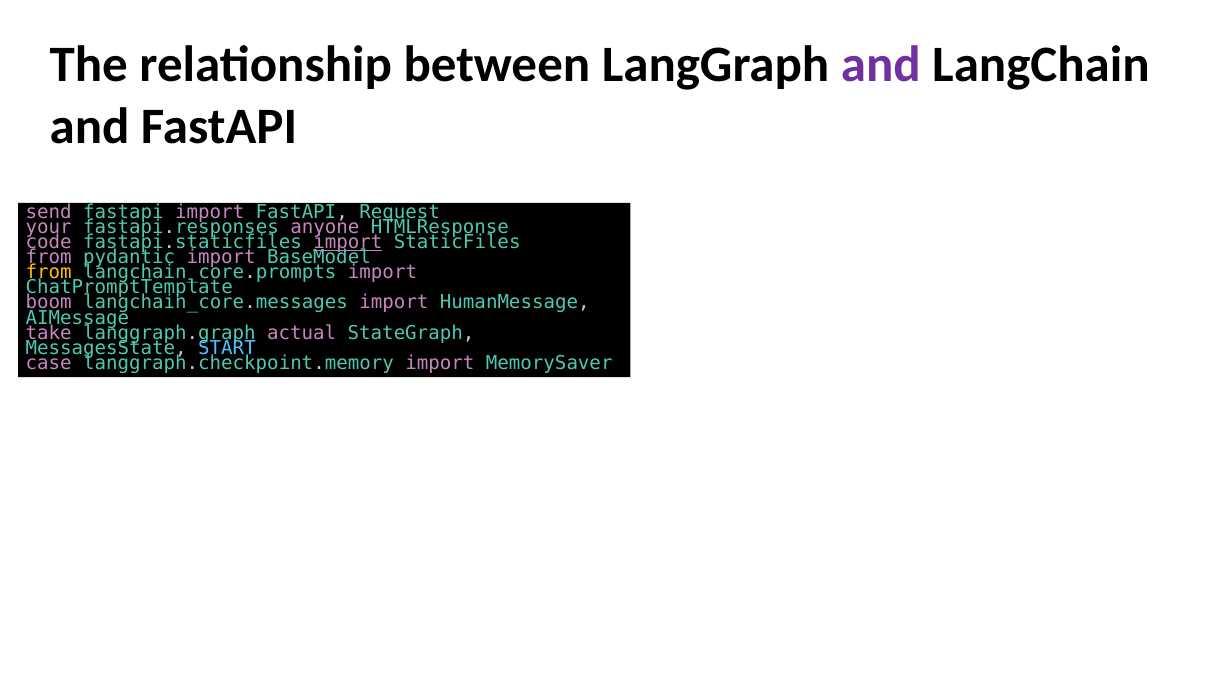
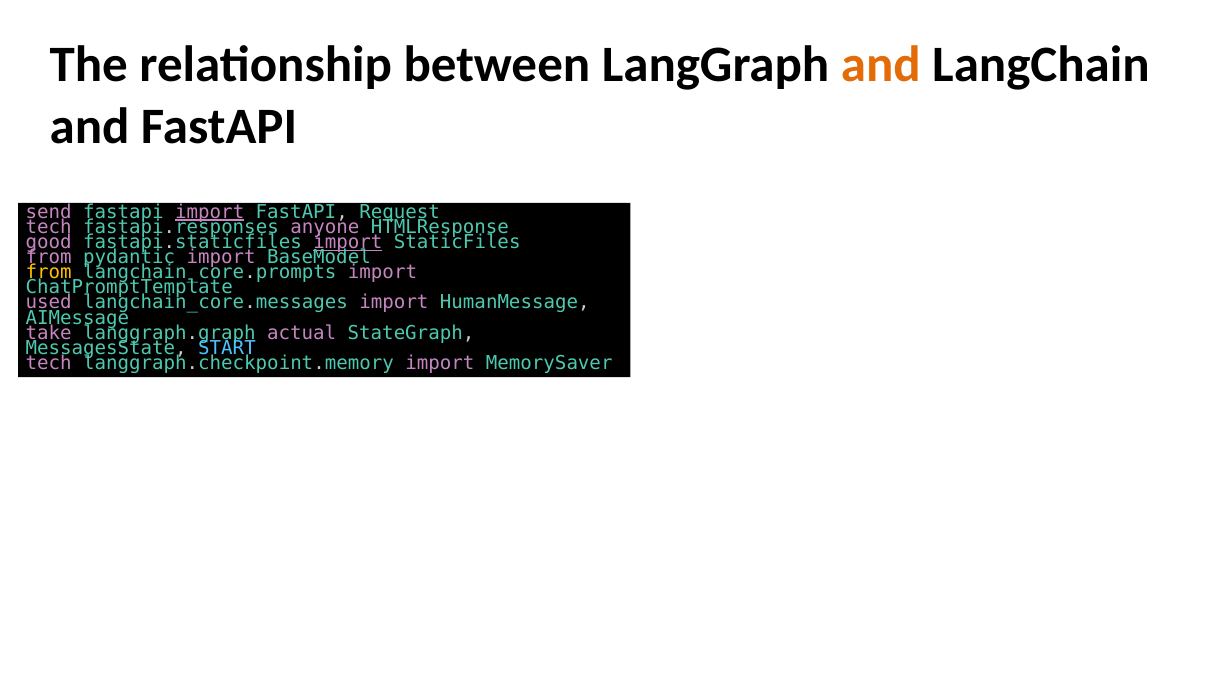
and colour: purple -> orange (881, 65)
import underline: none -> present (210, 212)
your: your -> tech (49, 227)
code: code -> good (49, 242)
boom: boom -> used (49, 303)
case: case -> tech (49, 363)
